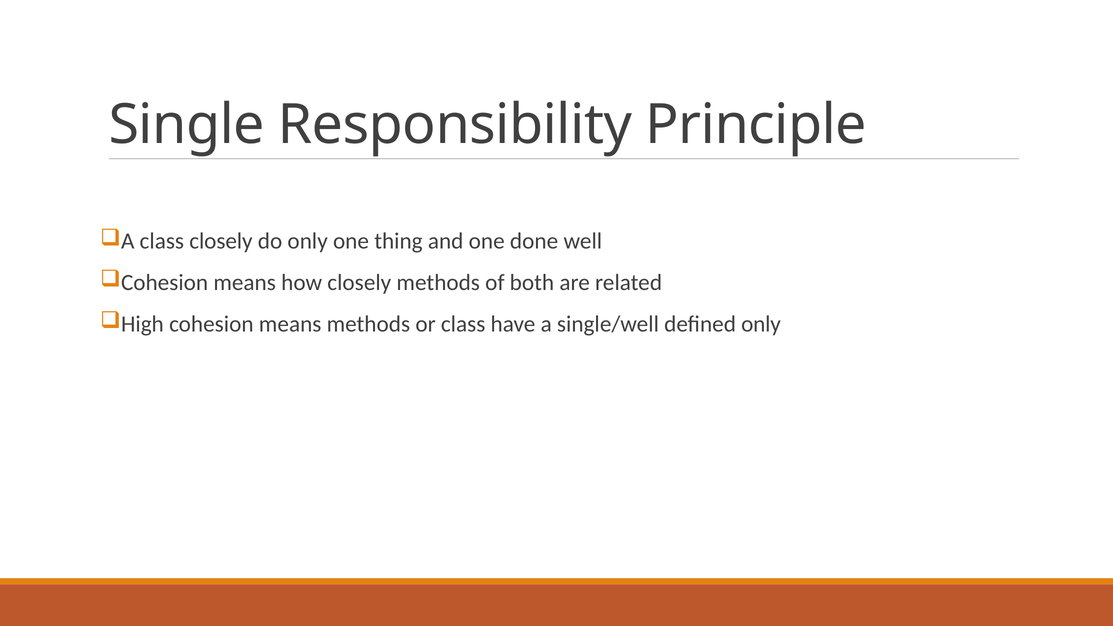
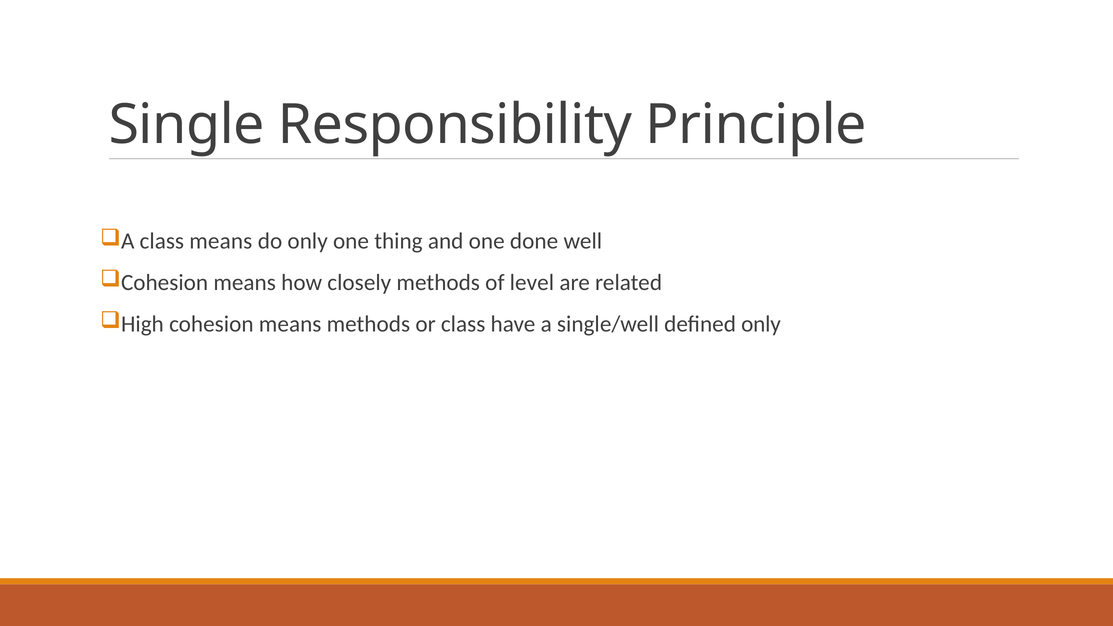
class closely: closely -> means (221, 241)
both: both -> level (532, 283)
